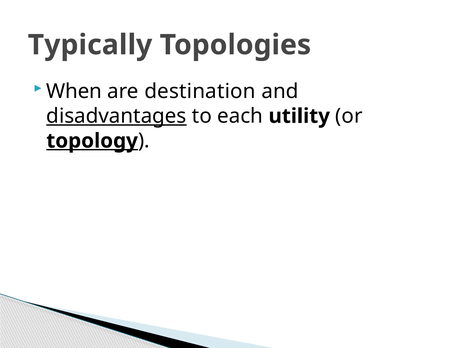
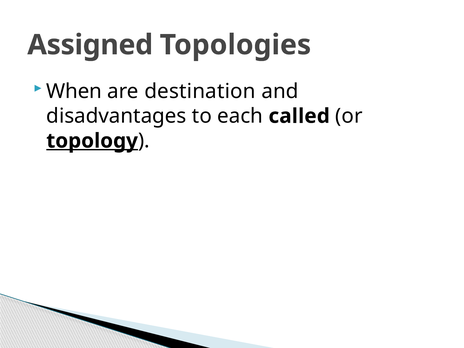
Typically: Typically -> Assigned (90, 45)
disadvantages underline: present -> none (116, 116)
utility: utility -> called (299, 116)
